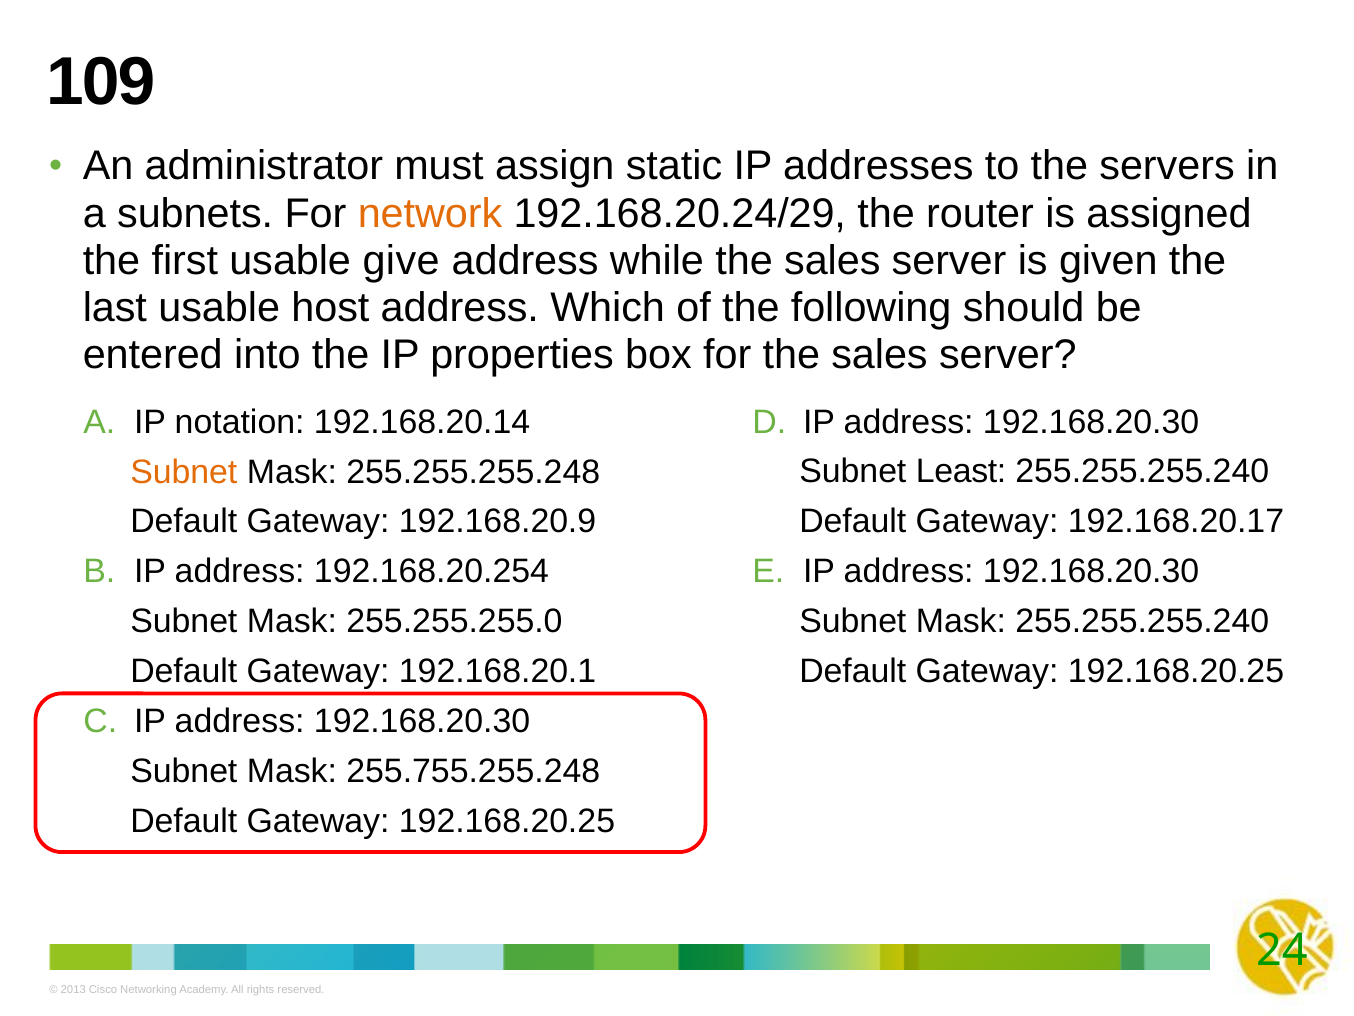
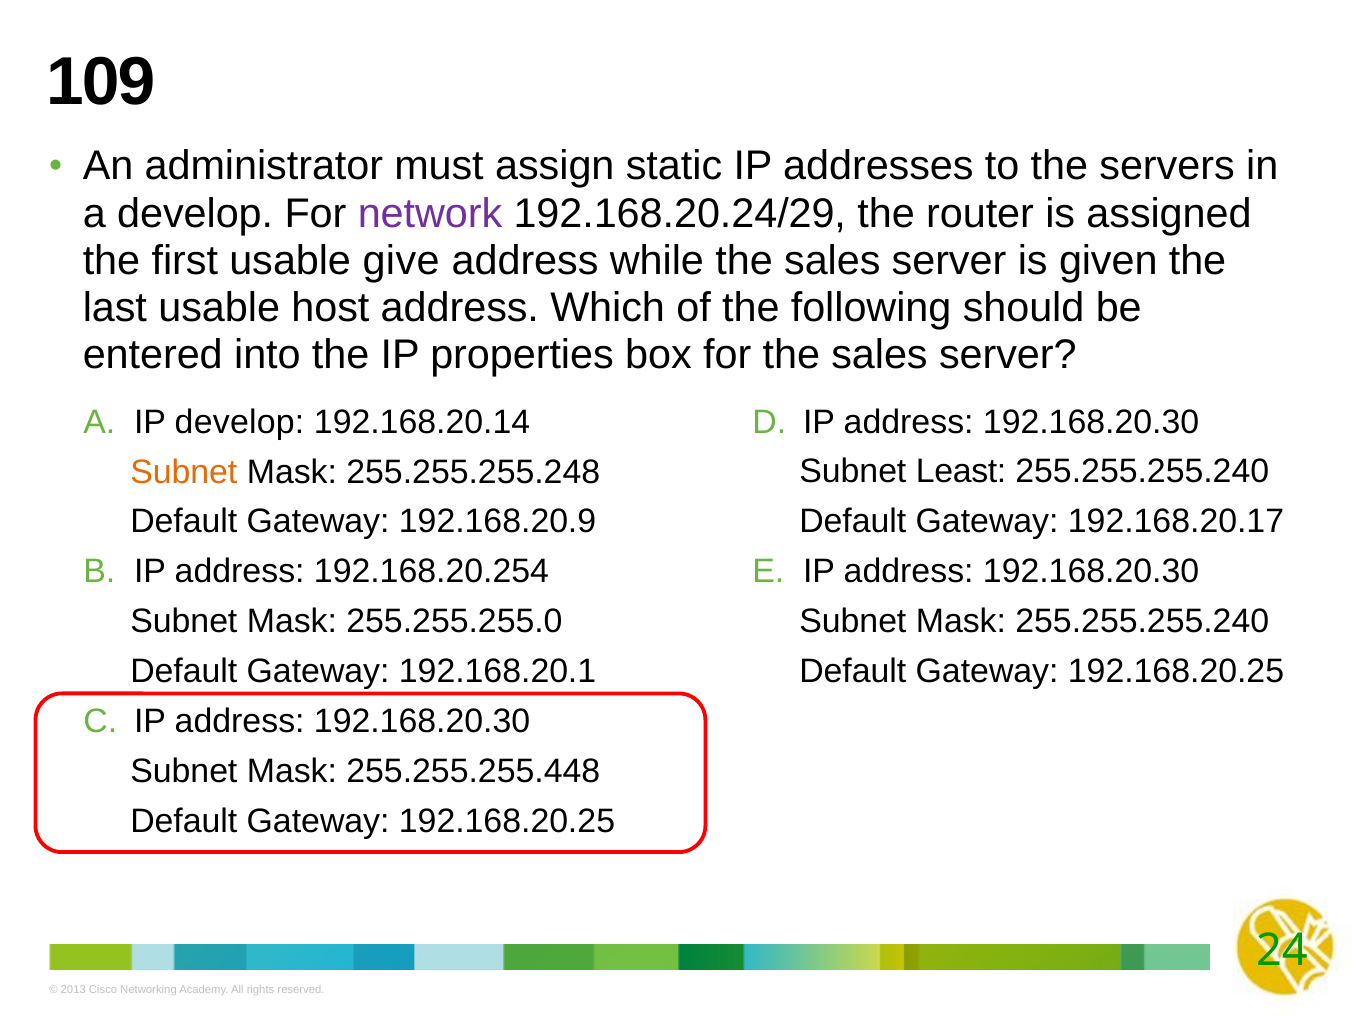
a subnets: subnets -> develop (195, 213)
network colour: orange -> purple (430, 213)
IP notation: notation -> develop (240, 422)
255.755.255.248: 255.755.255.248 -> 255.255.255.448 (473, 771)
